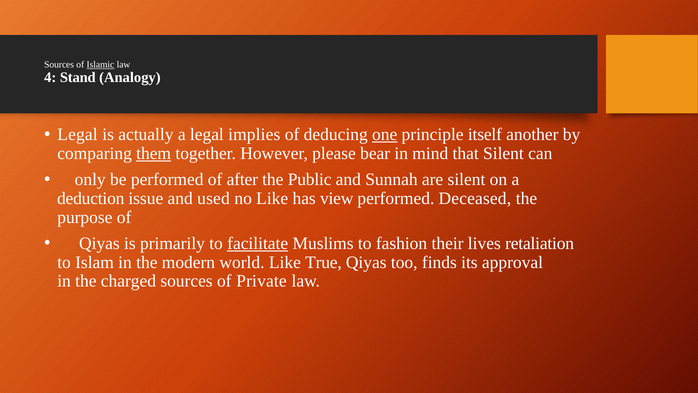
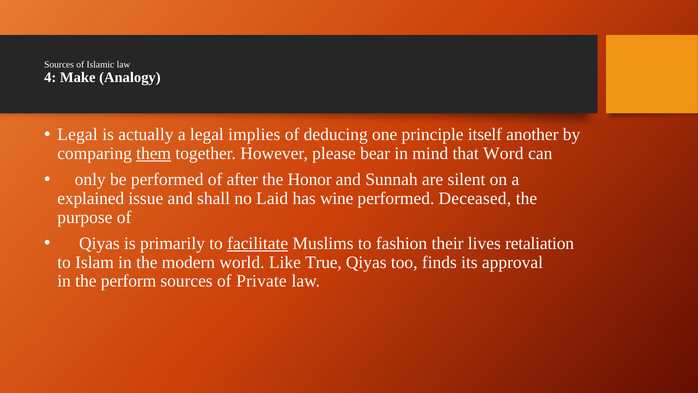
Islamic underline: present -> none (100, 65)
Stand: Stand -> Make (78, 78)
one underline: present -> none (385, 134)
that Silent: Silent -> Word (503, 153)
Public: Public -> Honor (310, 179)
deduction: deduction -> explained (91, 198)
used: used -> shall (214, 198)
no Like: Like -> Laid (272, 198)
view: view -> wine (337, 198)
charged: charged -> perform (129, 281)
